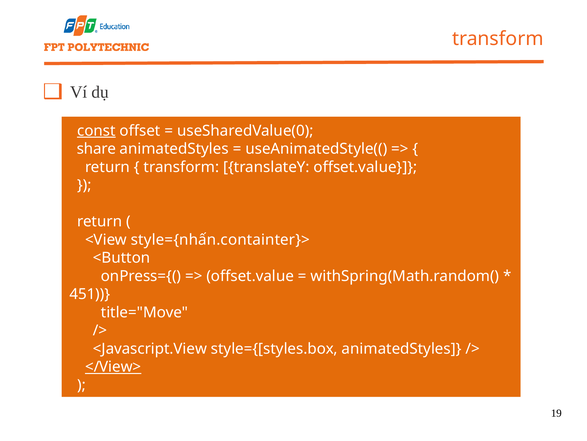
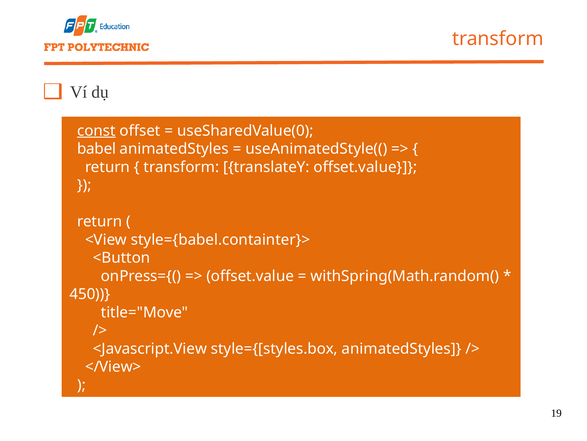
share: share -> babel (97, 149)
style={nhấn.containter}>: style={nhấn.containter}> -> style={babel.containter}> (220, 240)
451: 451 -> 450 (90, 294)
</View> underline: present -> none (113, 367)
